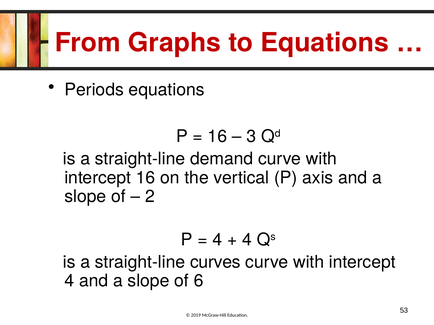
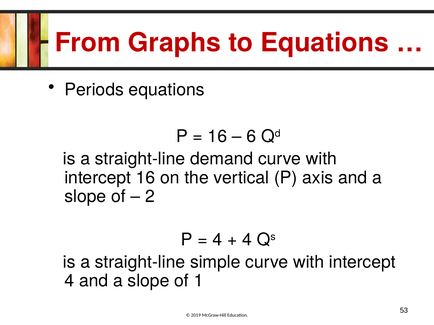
3: 3 -> 6 (251, 137)
curves: curves -> simple (215, 262)
6: 6 -> 1 (199, 281)
